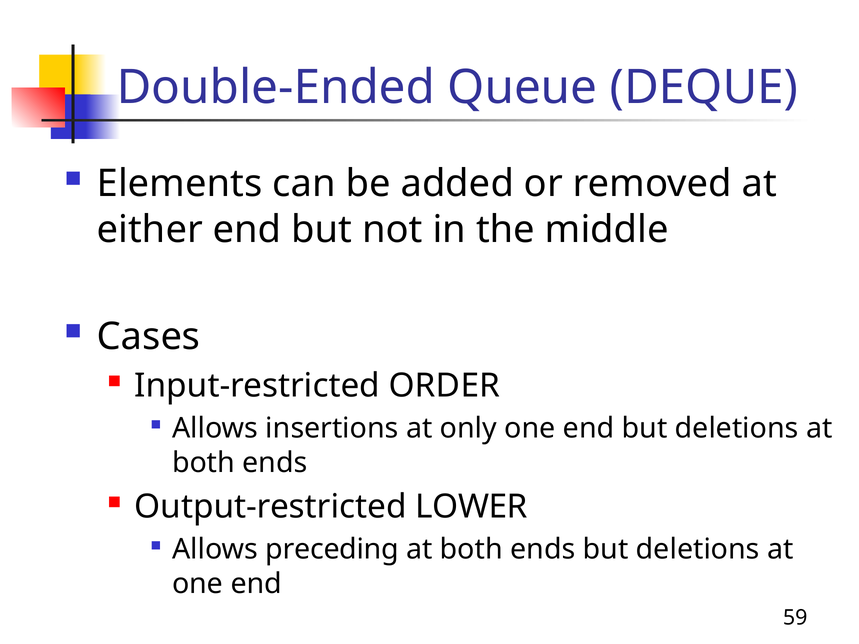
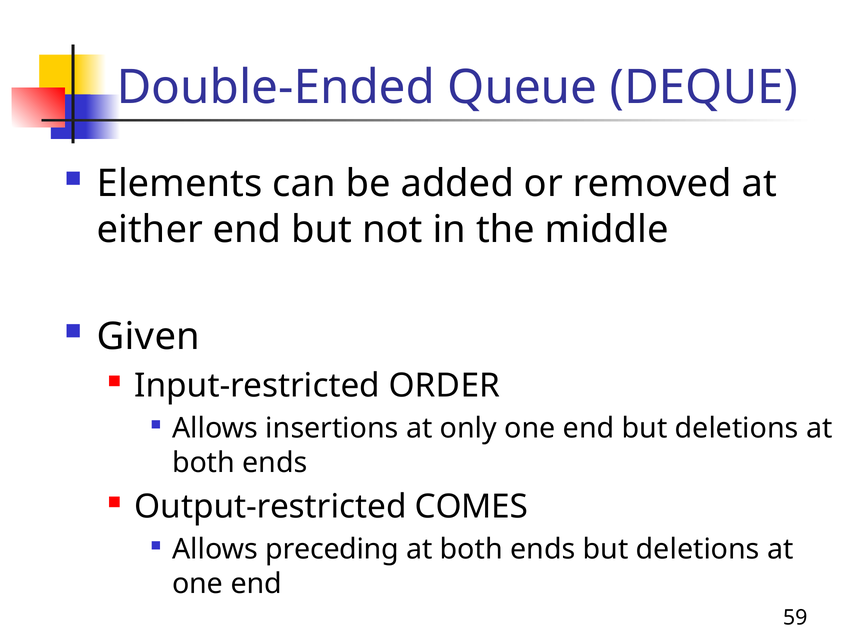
Cases: Cases -> Given (148, 337)
LOWER: LOWER -> COMES (471, 507)
